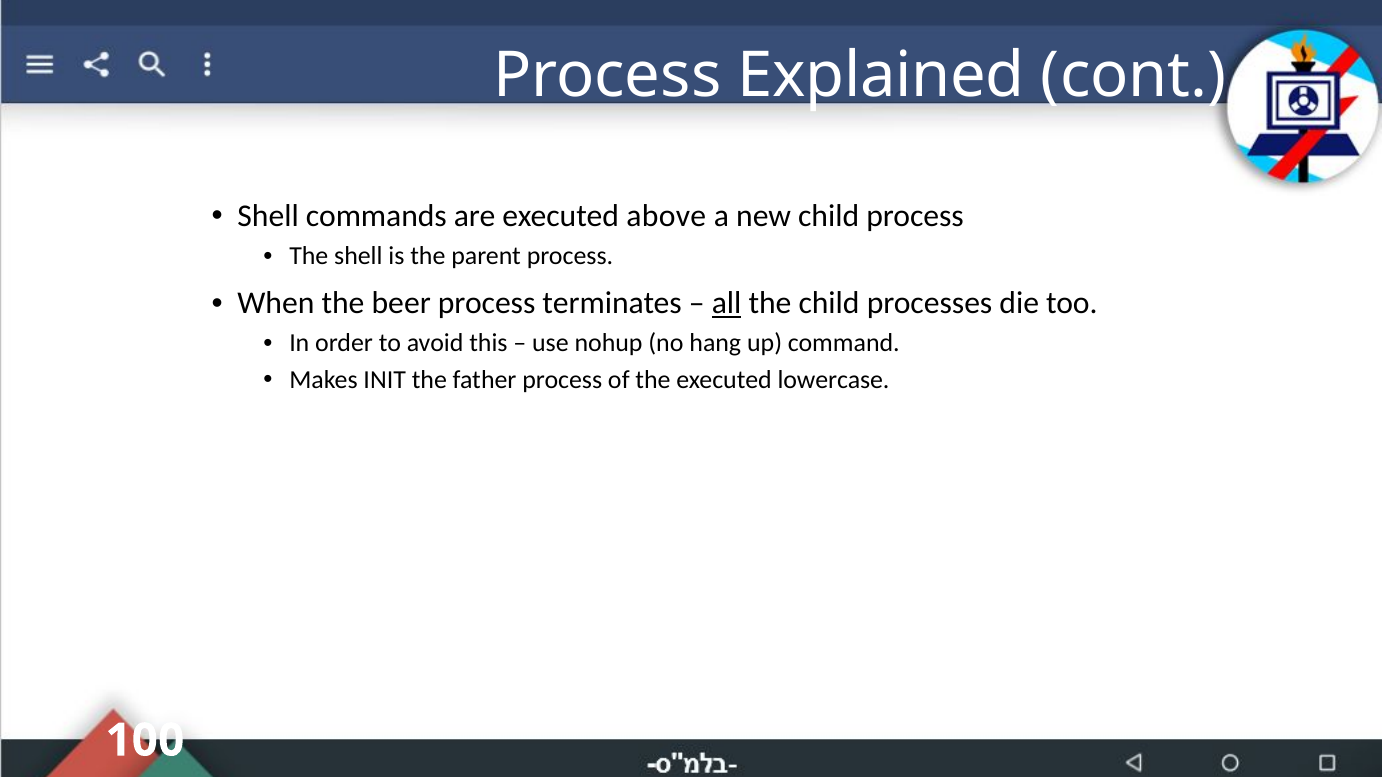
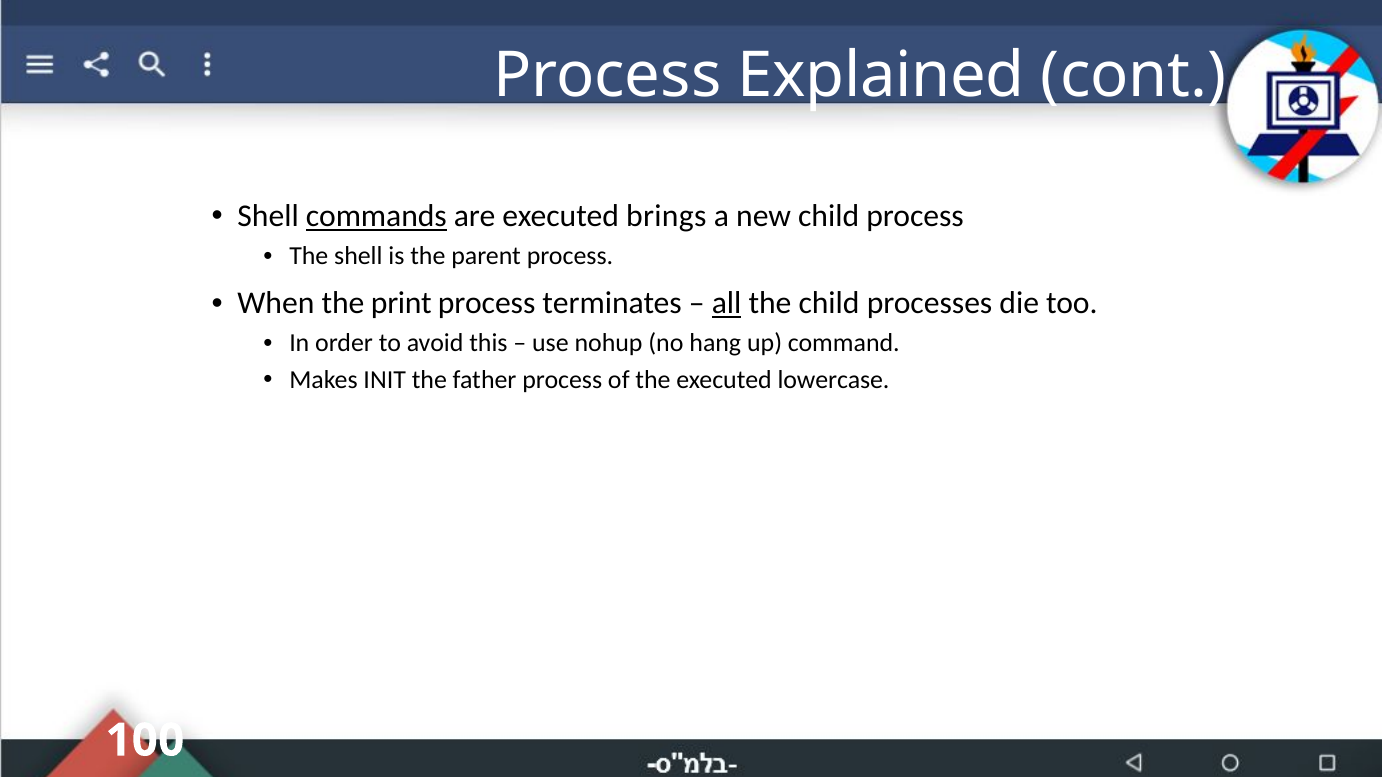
commands underline: none -> present (376, 216)
above: above -> brings (666, 216)
beer: beer -> print (401, 304)
